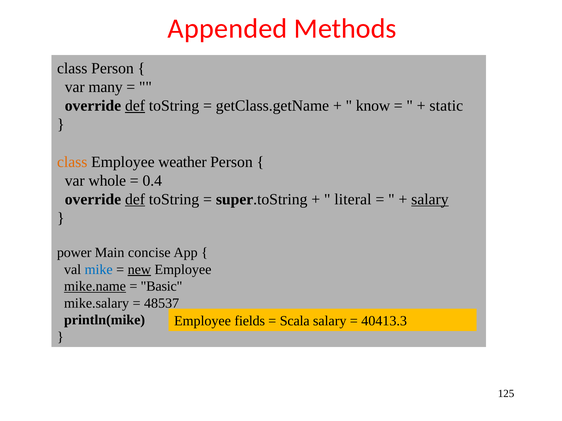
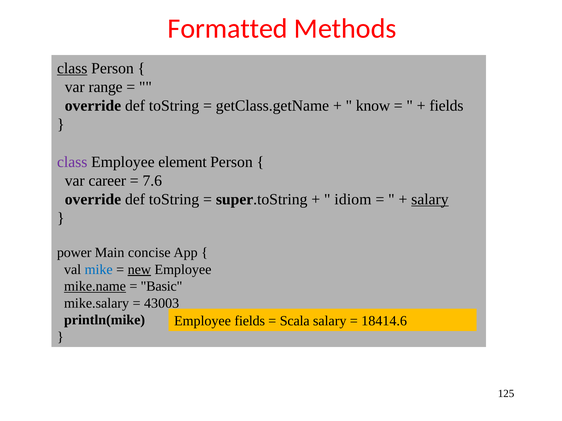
Appended: Appended -> Formatted (228, 29)
class underline: none -> present (72, 68)
many: many -> range (106, 87)
def underline: present -> none (135, 106)
static: static -> fields (446, 106)
class colour: orange -> purple (72, 162)
weather: weather -> element (182, 162)
whole: whole -> career (107, 181)
0.4: 0.4 -> 7.6 (152, 181)
def underline: present -> none (135, 200)
literal: literal -> idiom (353, 200)
48537: 48537 -> 43003 (162, 303)
40413.3: 40413.3 -> 18414.6 (384, 321)
